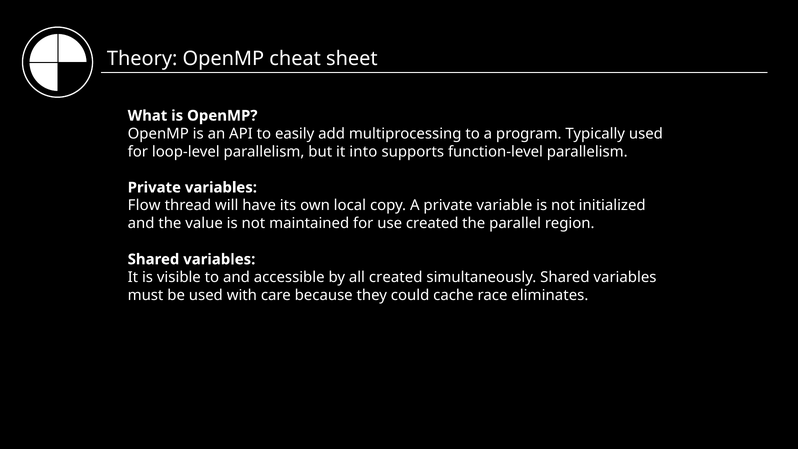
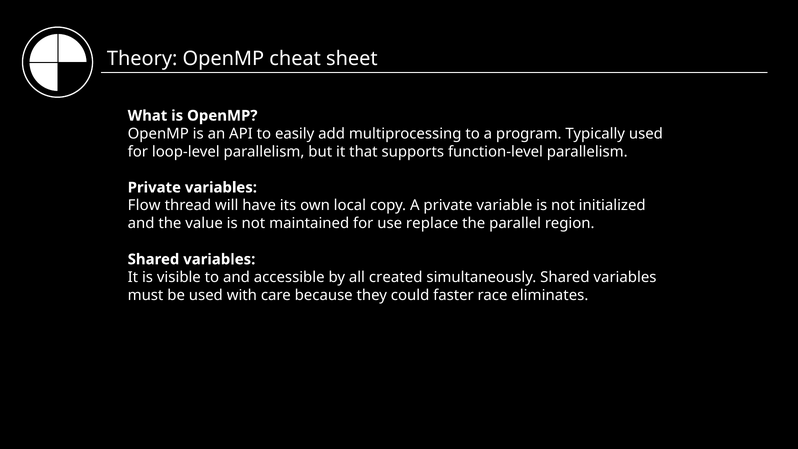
into: into -> that (363, 152)
use created: created -> replace (432, 223)
cache: cache -> faster (453, 295)
